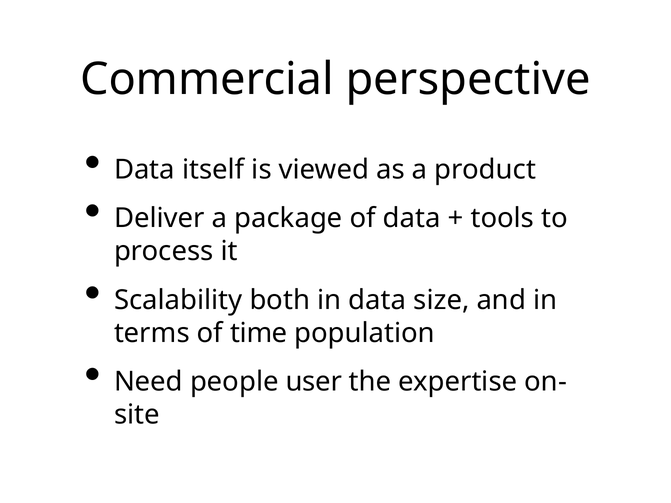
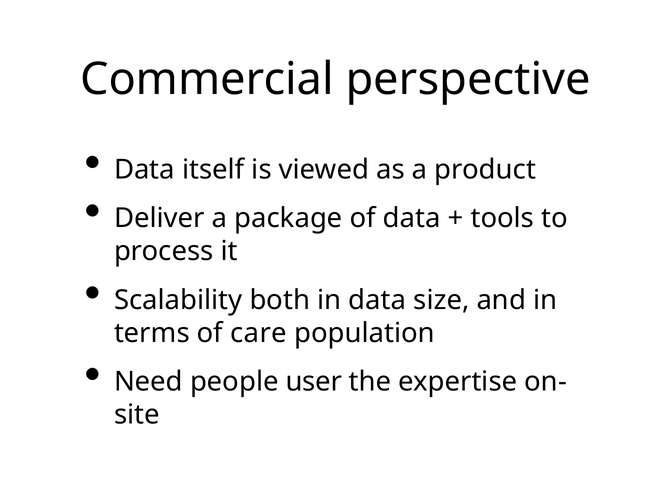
time: time -> care (259, 333)
